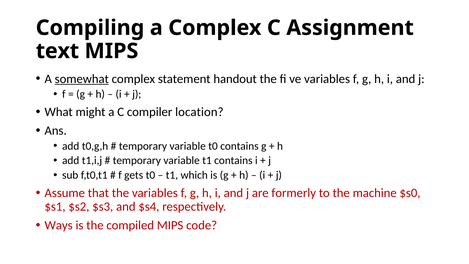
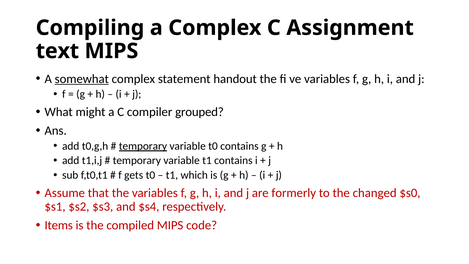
location: location -> grouped (199, 112)
temporary underline: none -> present (143, 146)
machine: machine -> changed (375, 193)
Ways: Ways -> Items (59, 225)
